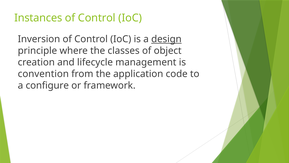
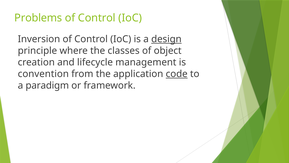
Instances: Instances -> Problems (38, 18)
code underline: none -> present (177, 74)
configure: configure -> paradigm (47, 85)
